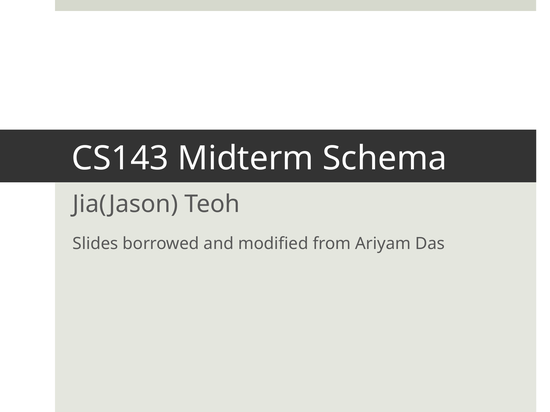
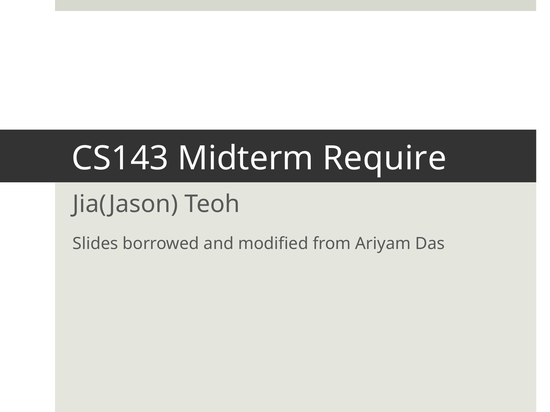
Schema: Schema -> Require (385, 159)
